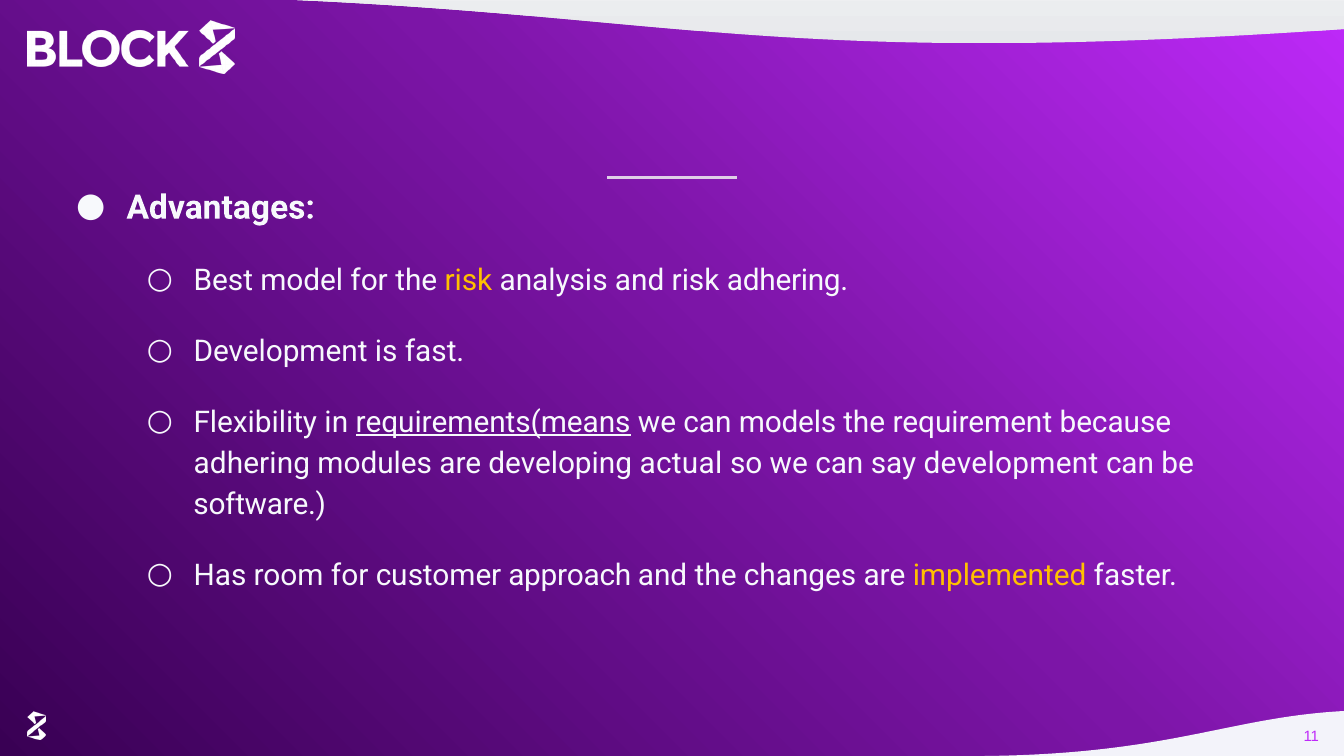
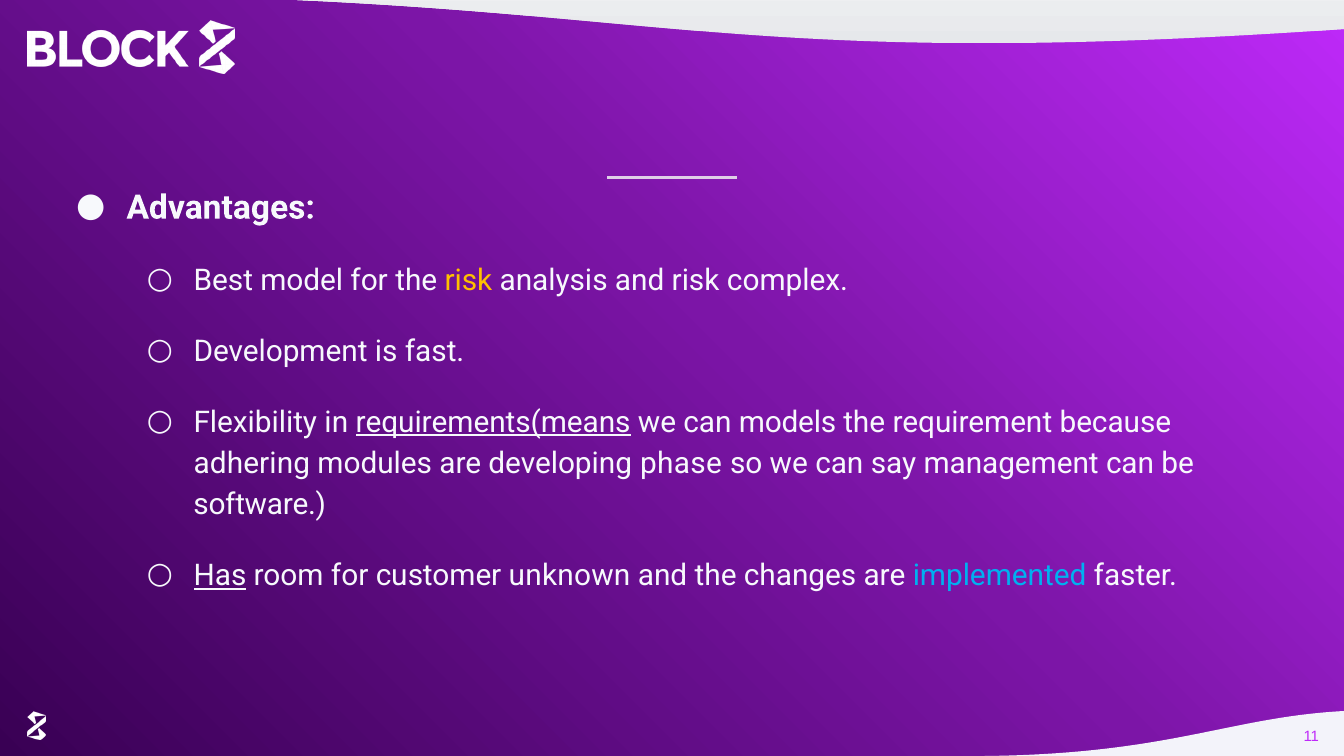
risk adhering: adhering -> complex (787, 281)
actual: actual -> phase (681, 464)
say development: development -> management (1011, 464)
Has underline: none -> present (220, 576)
approach: approach -> unknown (570, 576)
implemented colour: yellow -> light blue (1000, 576)
